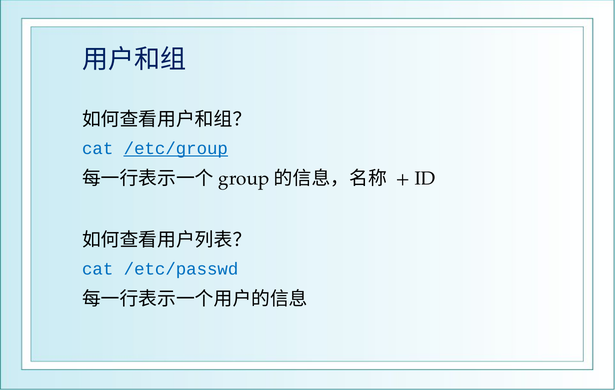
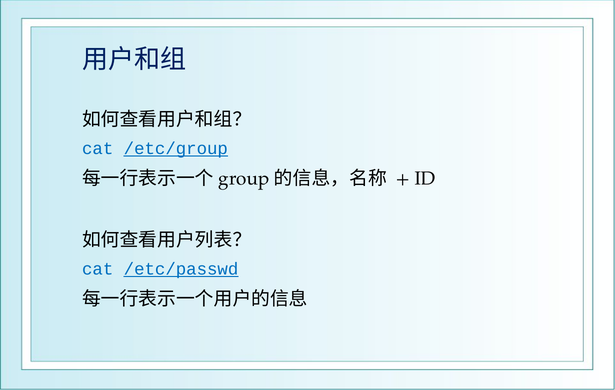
/etc/passwd underline: none -> present (181, 270)
